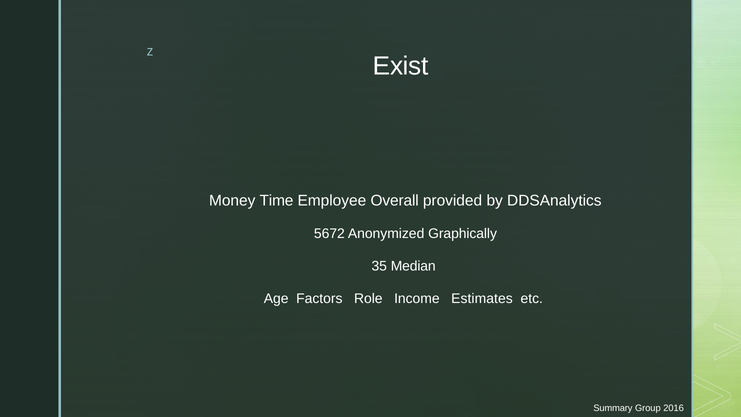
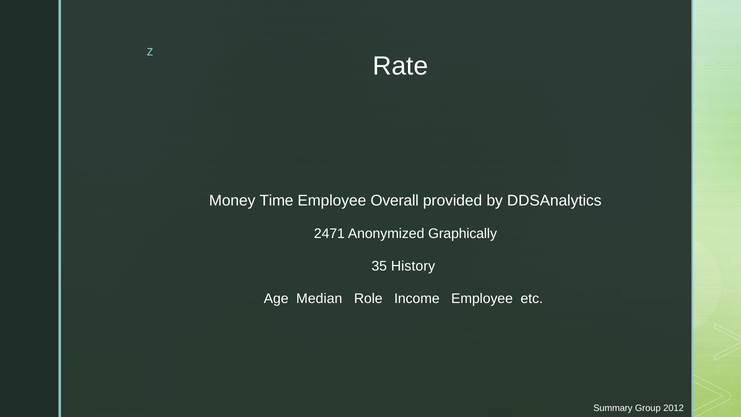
Exist: Exist -> Rate (401, 66)
5672: 5672 -> 2471 (329, 234)
Median: Median -> History (413, 266)
Factors: Factors -> Median (319, 298)
Income Estimates: Estimates -> Employee (482, 298)
2016: 2016 -> 2012 (674, 408)
